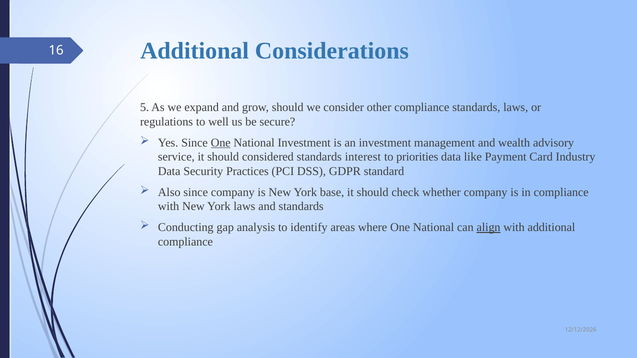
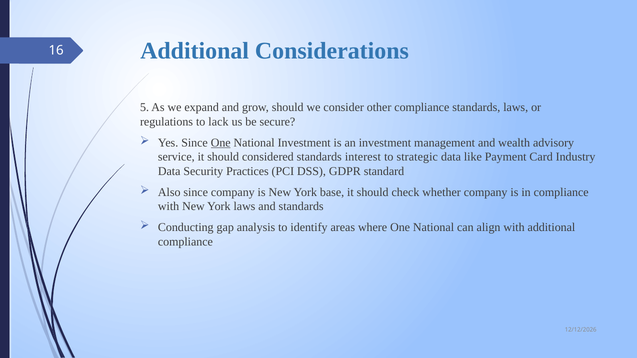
well: well -> lack (218, 122)
priorities: priorities -> strategic (417, 157)
align underline: present -> none (489, 228)
